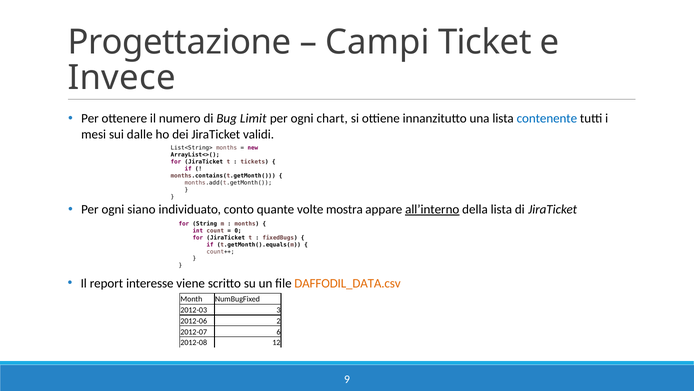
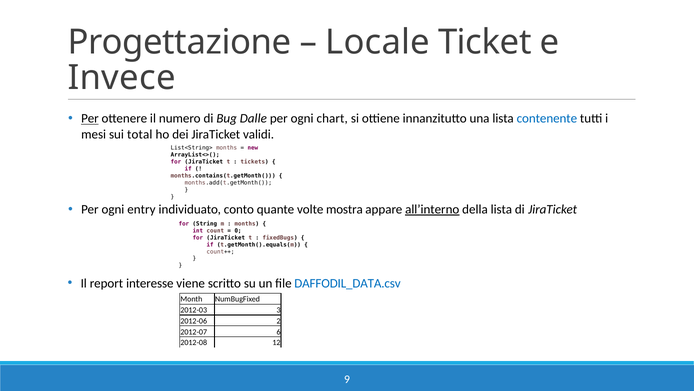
Campi: Campi -> Locale (378, 42)
Per underline: none -> present (90, 118)
Limit: Limit -> Dalle (253, 118)
dalle: dalle -> total (140, 134)
siano: siano -> entry (141, 209)
DAFFODIL_DATA.csv colour: orange -> blue (347, 283)
